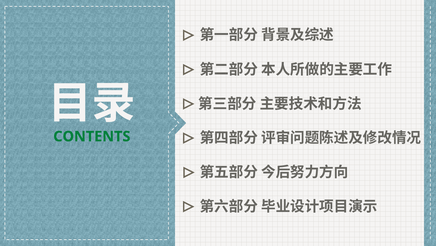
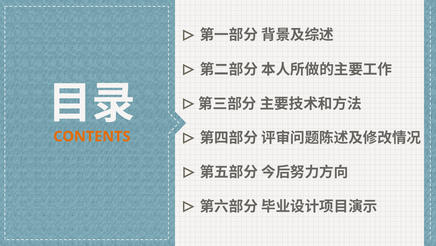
CONTENTS colour: green -> orange (92, 136)
